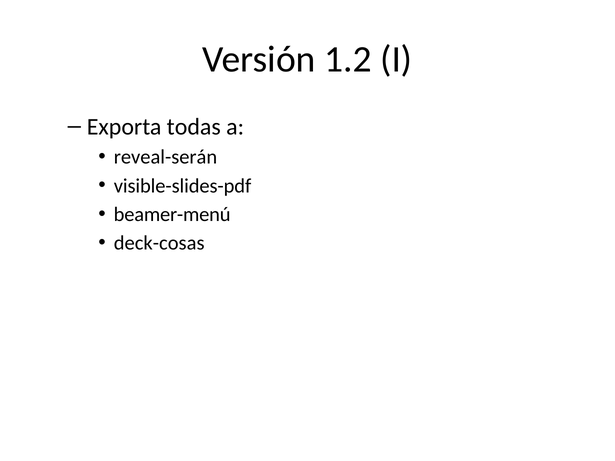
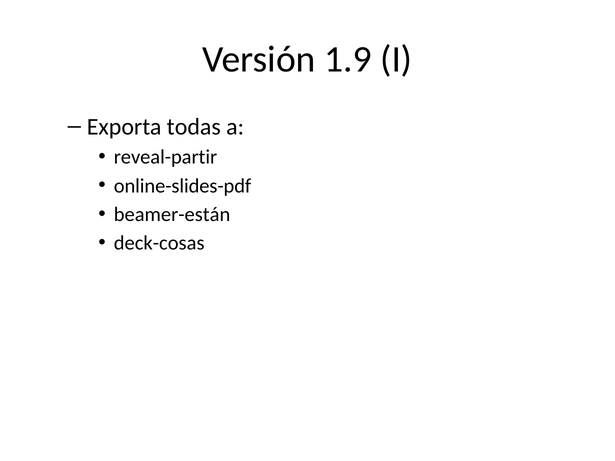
1.2: 1.2 -> 1.9 (348, 60)
reveal-serán: reveal-serán -> reveal-partir (165, 157)
visible-slides-pdf: visible-slides-pdf -> online-slides-pdf (183, 186)
beamer-menú: beamer-menú -> beamer-están (172, 215)
